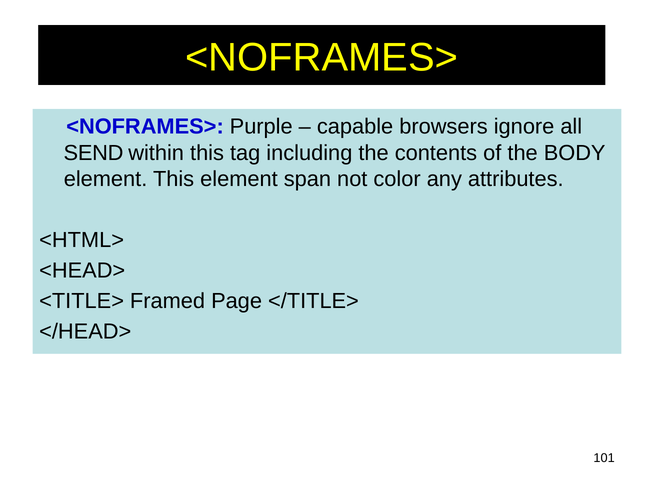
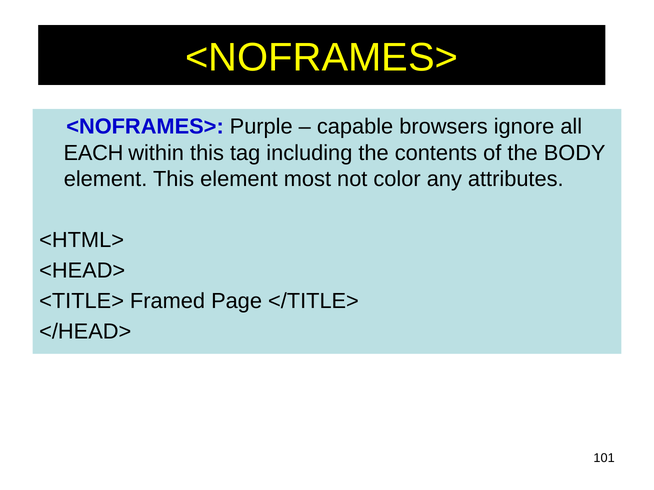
SEND: SEND -> EACH (94, 153)
span: span -> most (307, 179)
